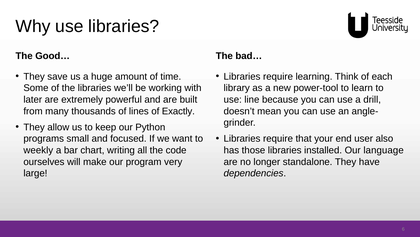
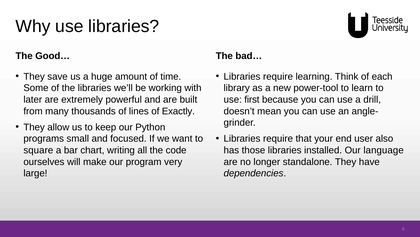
line: line -> first (252, 99)
weekly: weekly -> square (38, 150)
